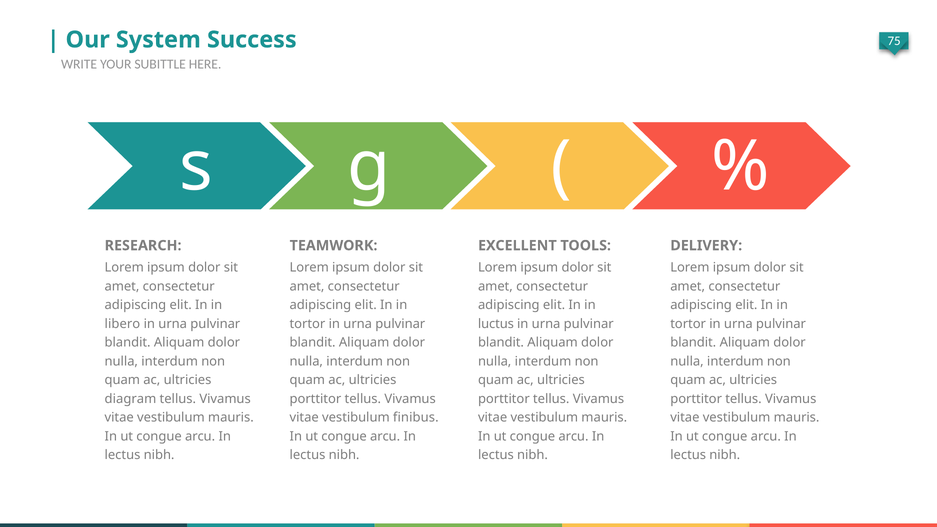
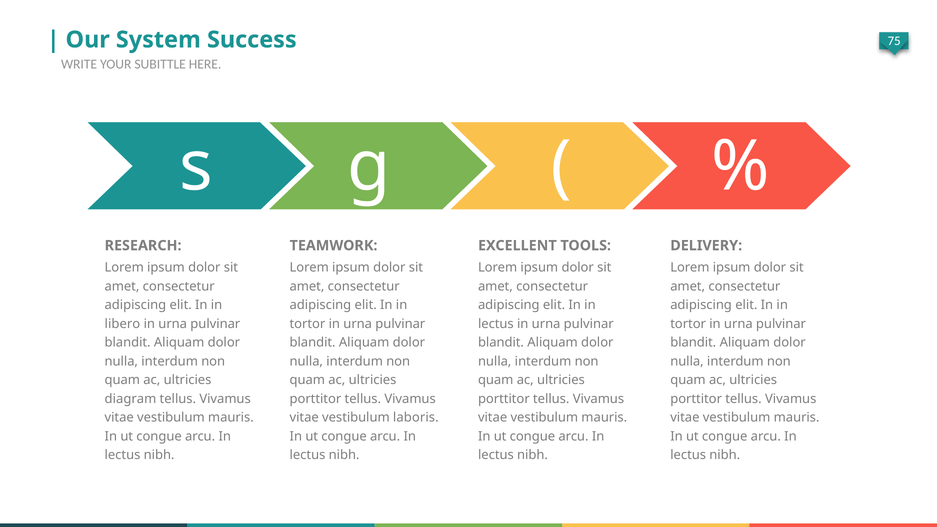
luctus: luctus -> lectus (496, 324)
finibus: finibus -> laboris (416, 418)
